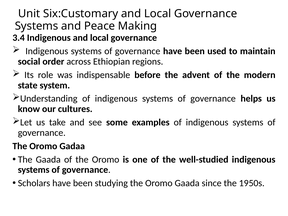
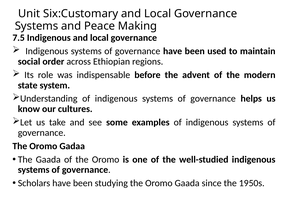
3.4: 3.4 -> 7.5 (19, 38)
